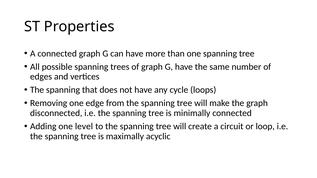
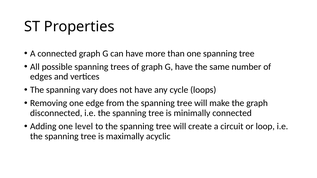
that: that -> vary (90, 90)
